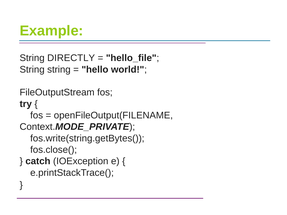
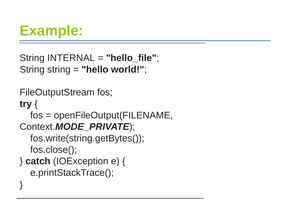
DIRECTLY: DIRECTLY -> INTERNAL (71, 58)
